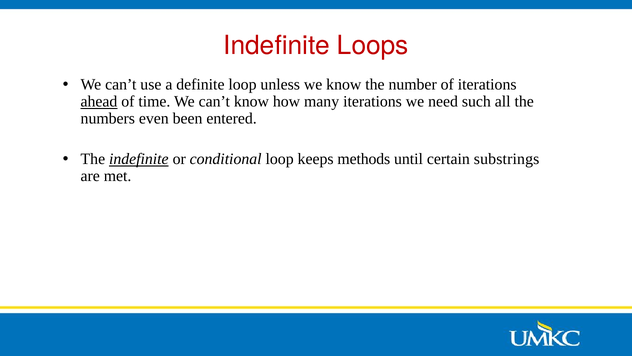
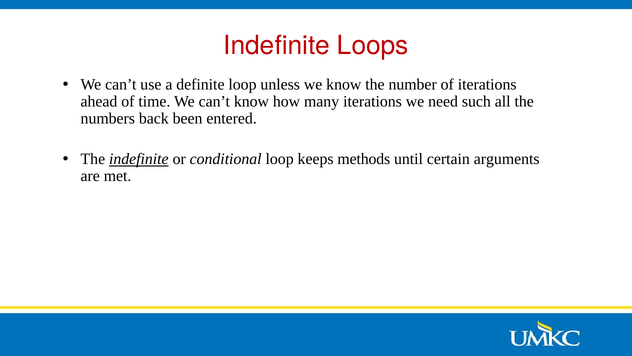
ahead underline: present -> none (99, 101)
even: even -> back (154, 118)
substrings: substrings -> arguments (507, 159)
